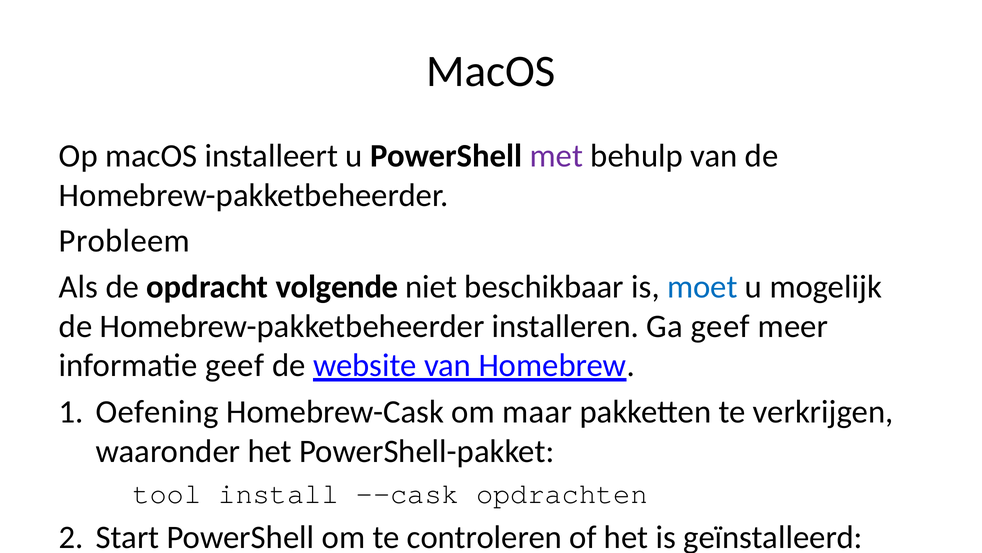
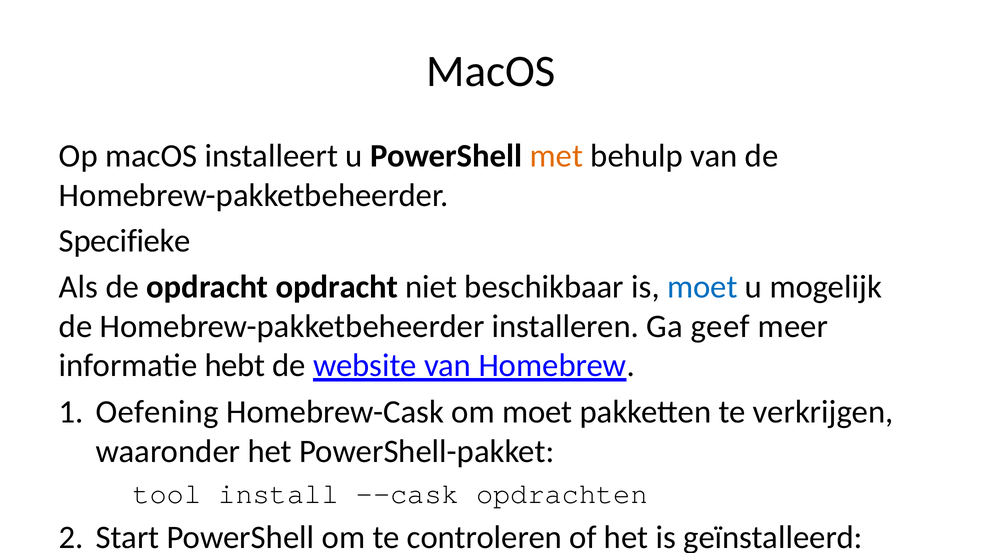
met colour: purple -> orange (556, 156)
Probleem: Probleem -> Specifieke (125, 241)
opdracht volgende: volgende -> opdracht (337, 287)
informatie geef: geef -> hebt (235, 365)
om maar: maar -> moet (537, 412)
